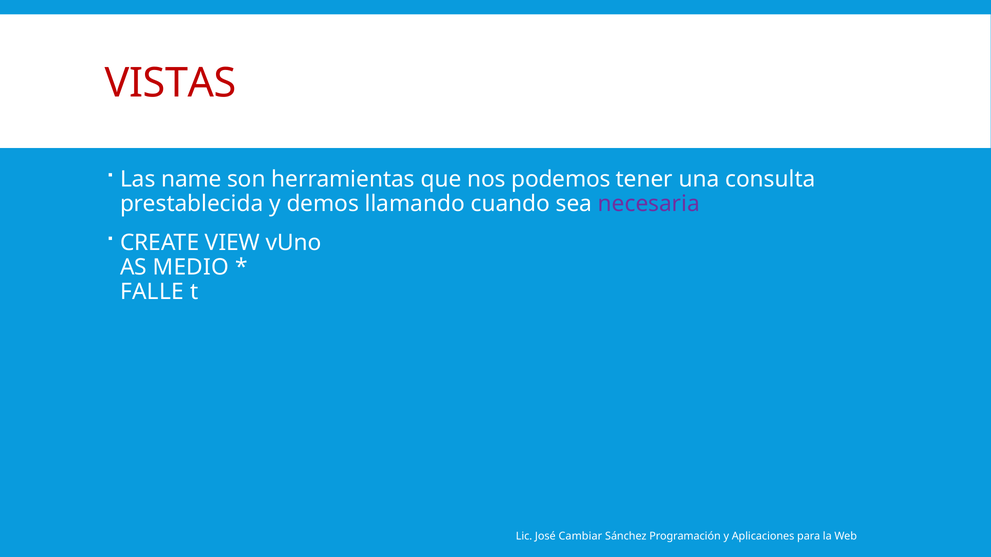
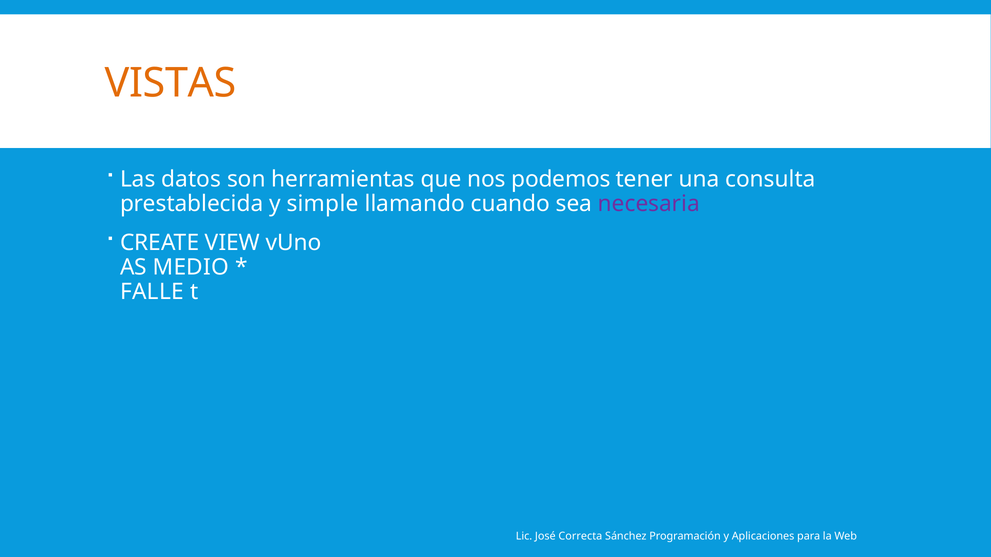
VISTAS colour: red -> orange (171, 83)
name: name -> datos (191, 179)
demos: demos -> simple (323, 204)
Cambiar: Cambiar -> Correcta (580, 537)
